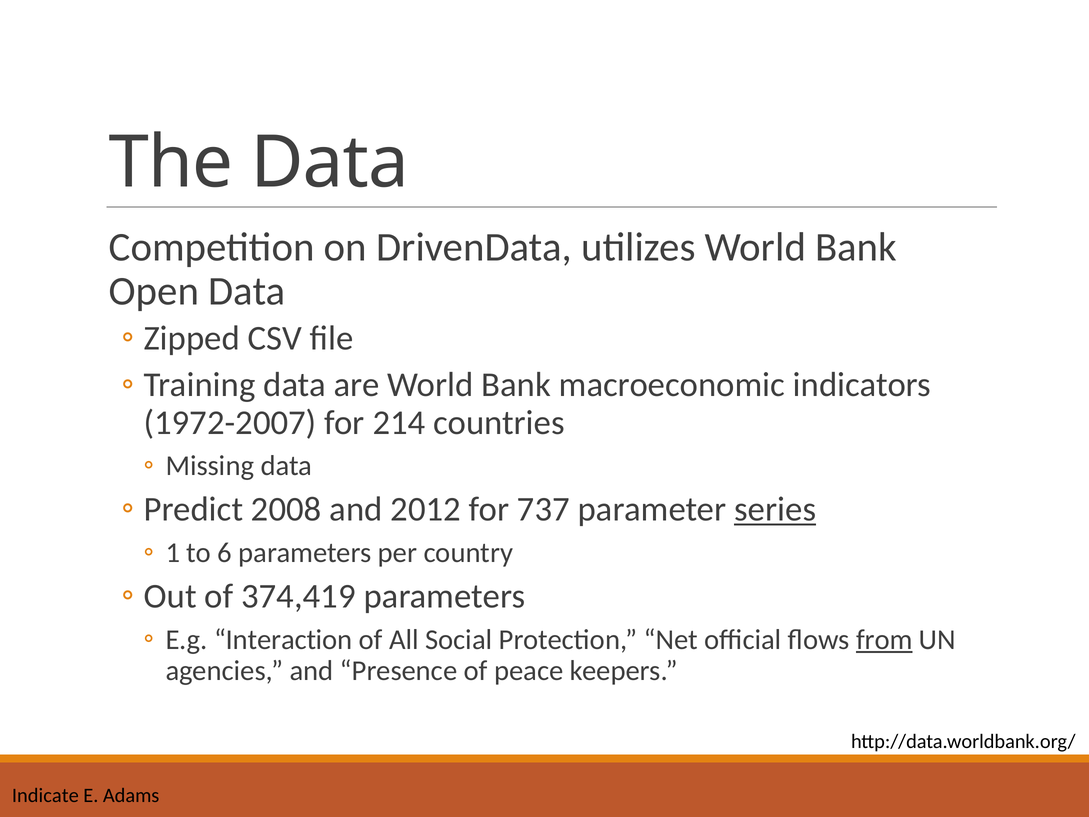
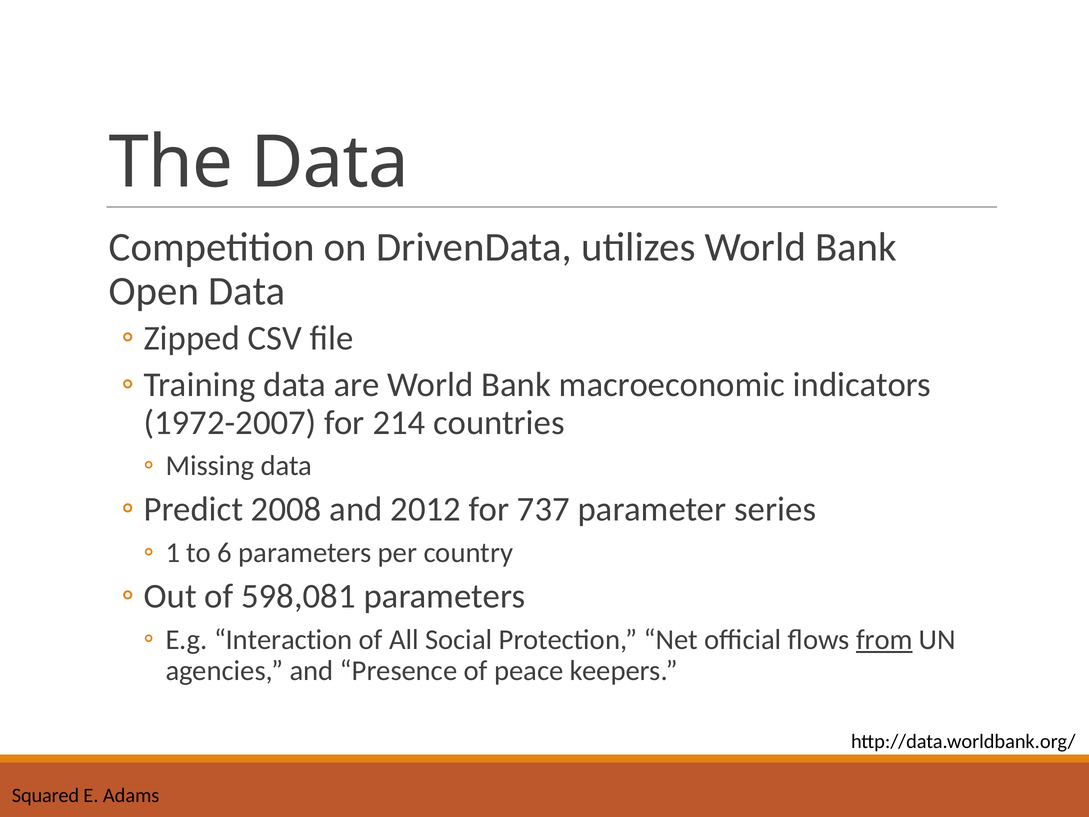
series underline: present -> none (775, 509)
374,419: 374,419 -> 598,081 (298, 596)
Indicate: Indicate -> Squared (45, 795)
